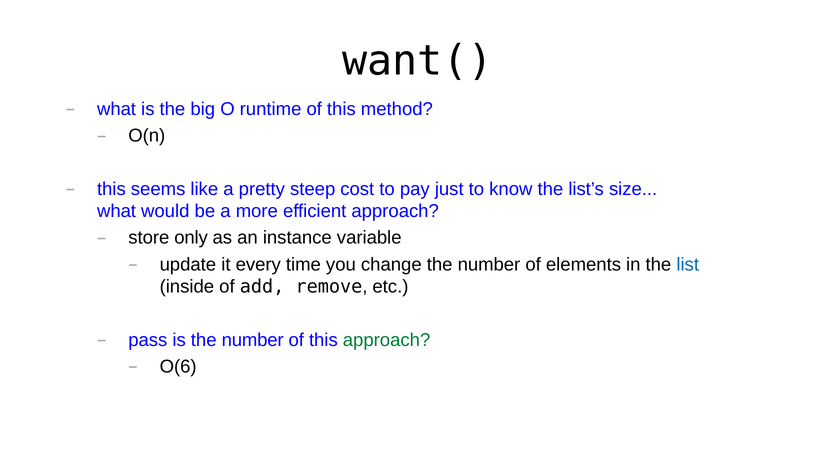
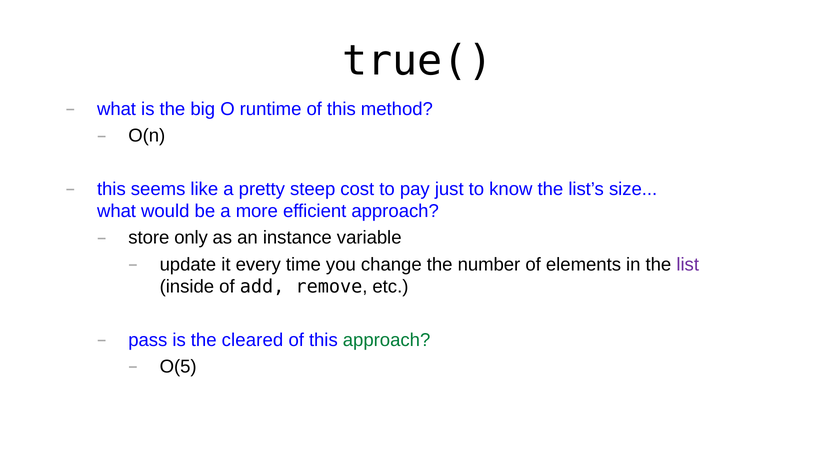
want(: want( -> true( (417, 61)
list colour: blue -> purple (688, 264)
is the number: number -> cleared (252, 340)
O(6: O(6 -> O(5 (178, 366)
